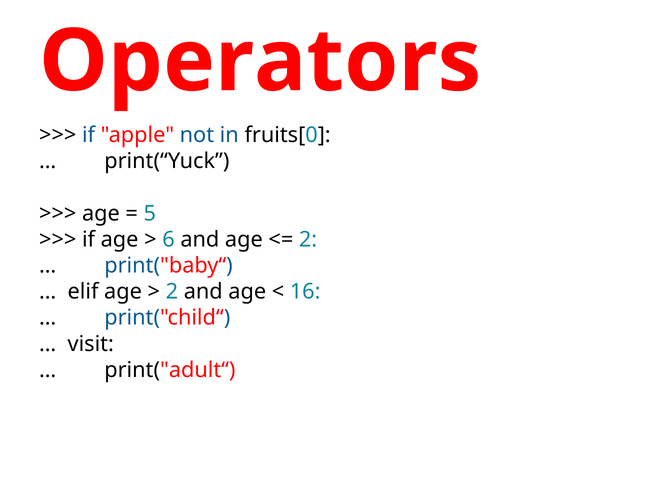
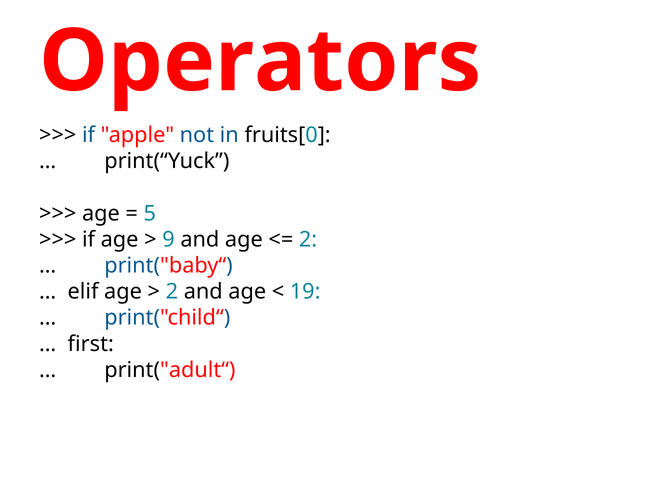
6: 6 -> 9 (169, 240)
16: 16 -> 19 (305, 292)
visit: visit -> first (91, 344)
